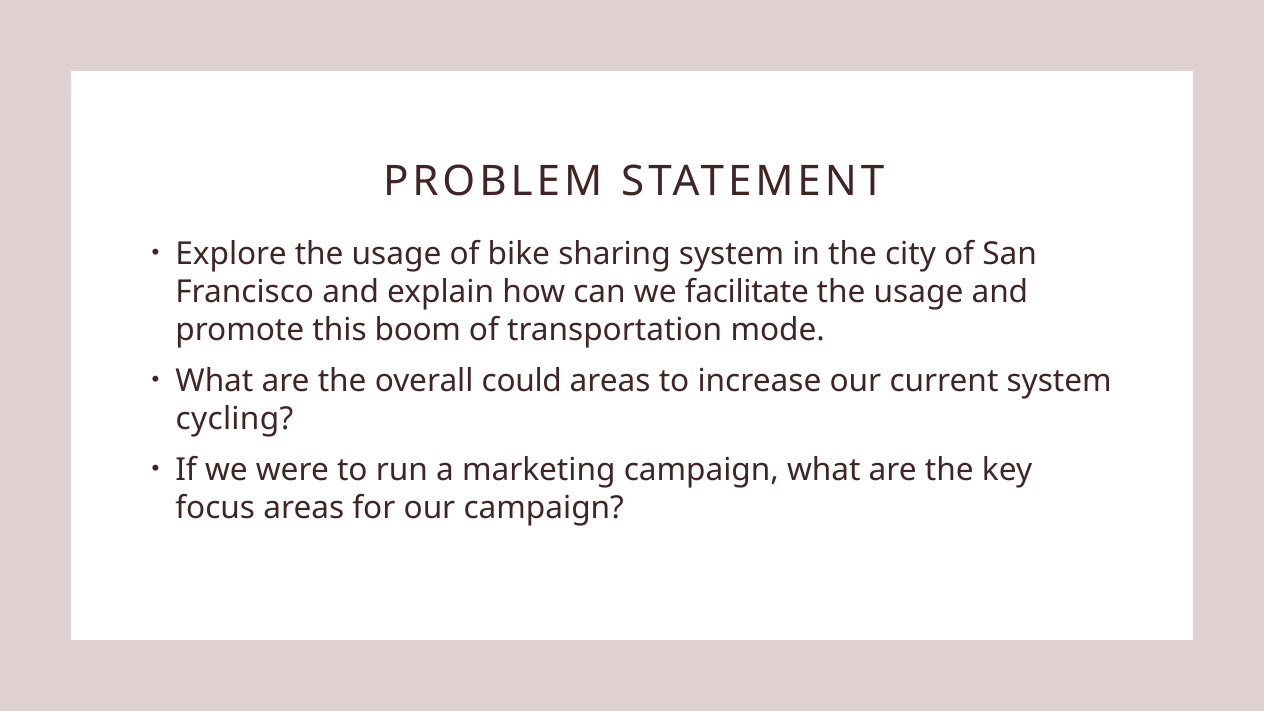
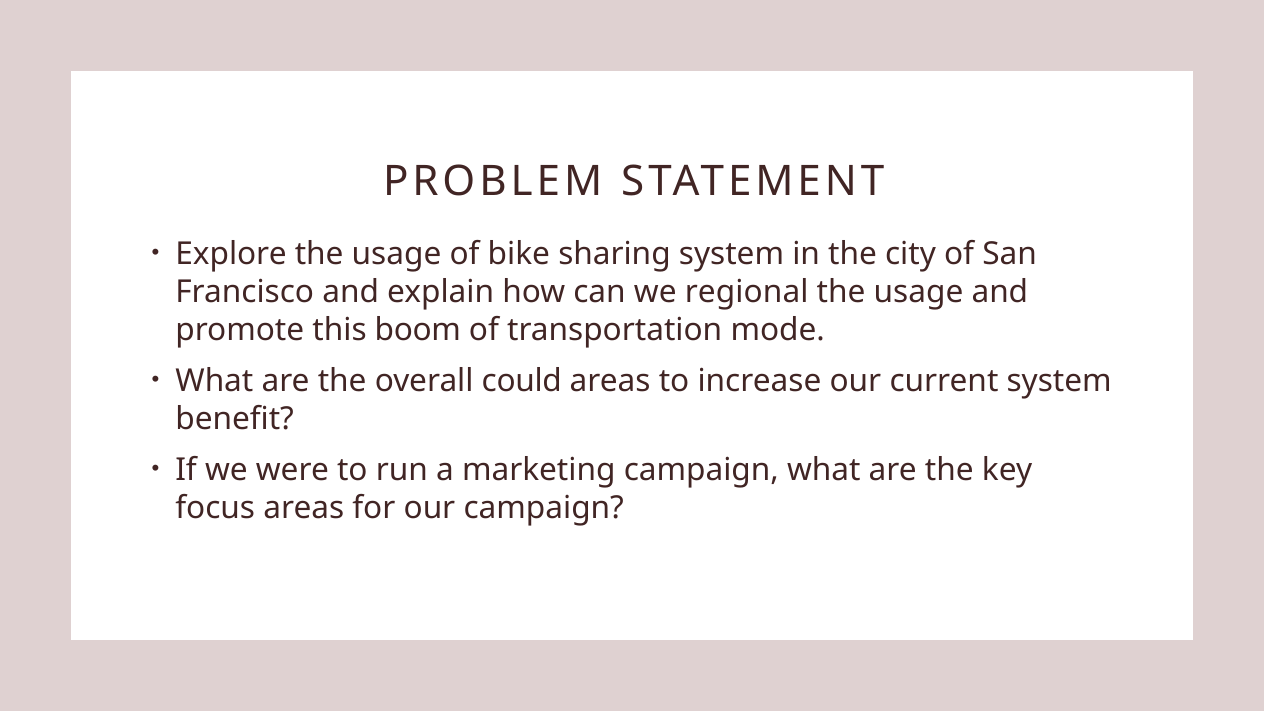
facilitate: facilitate -> regional (747, 292)
cycling: cycling -> benefit (235, 419)
